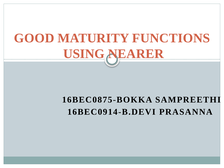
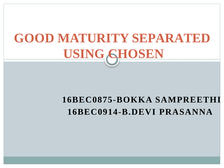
FUNCTIONS: FUNCTIONS -> SEPARATED (171, 38)
NEARER: NEARER -> CHOSEN (136, 54)
